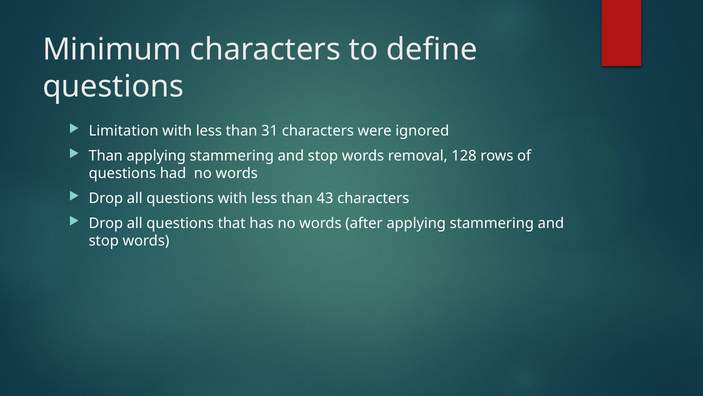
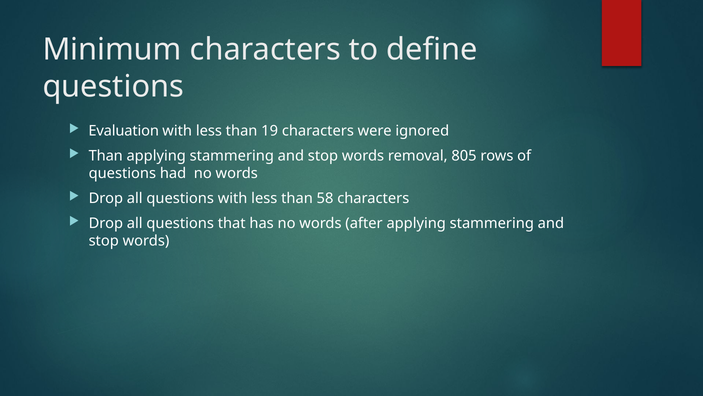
Limitation: Limitation -> Evaluation (124, 131)
31: 31 -> 19 (270, 131)
128: 128 -> 805 (464, 156)
43: 43 -> 58 (325, 198)
